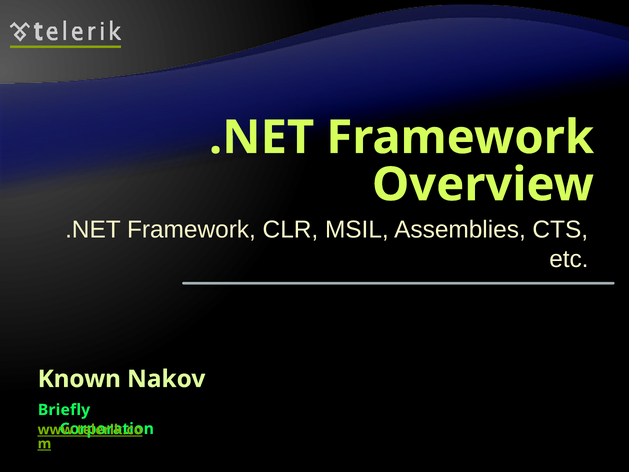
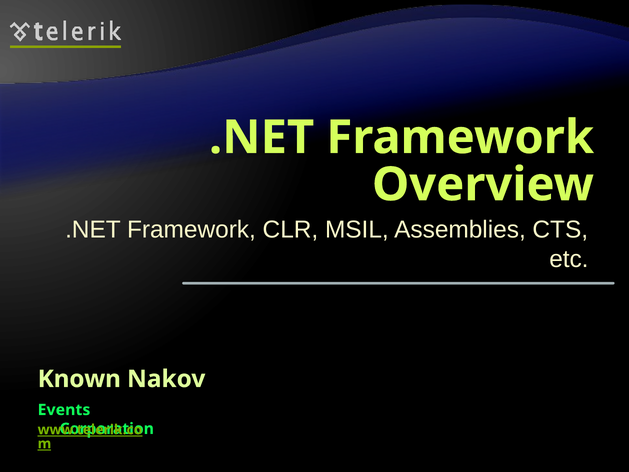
Briefly: Briefly -> Events (64, 410)
